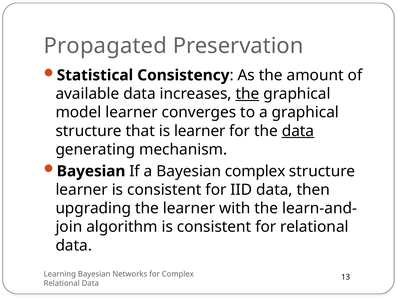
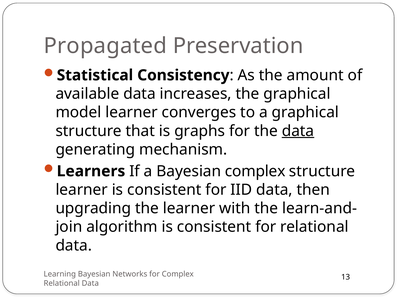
the underline: present -> none (247, 94)
is learner: learner -> graphs (200, 131)
Bayesian: Bayesian -> Learners (91, 171)
